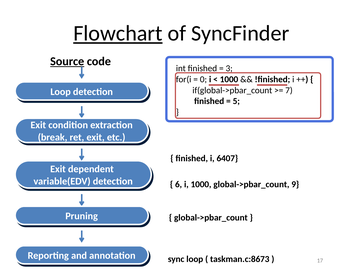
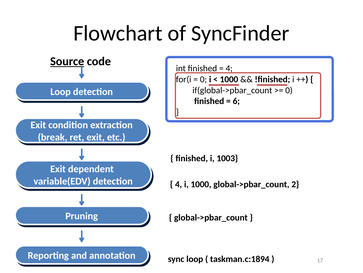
Flowchart underline: present -> none (118, 33)
3: 3 -> 4 (229, 68)
7: 7 -> 0 (289, 90)
5: 5 -> 6 (236, 101)
6407: 6407 -> 1003 (227, 158)
6: 6 -> 4 (179, 184)
9: 9 -> 2 (295, 184)
taskman.c:8673: taskman.c:8673 -> taskman.c:1894 (240, 258)
